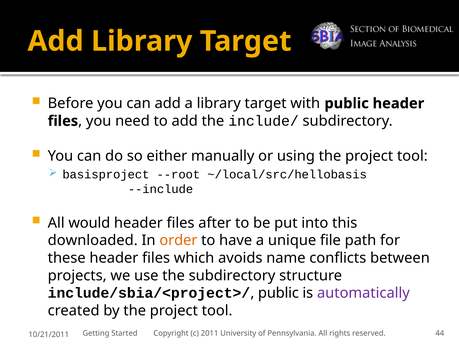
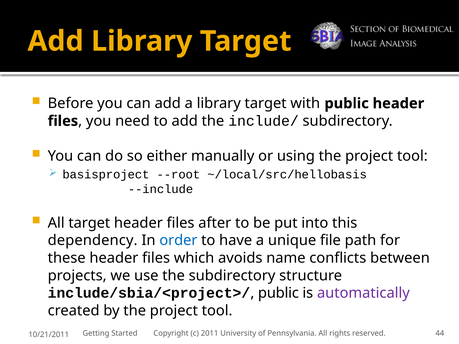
All would: would -> target (89, 223)
downloaded: downloaded -> dependency (93, 241)
order colour: orange -> blue (178, 241)
